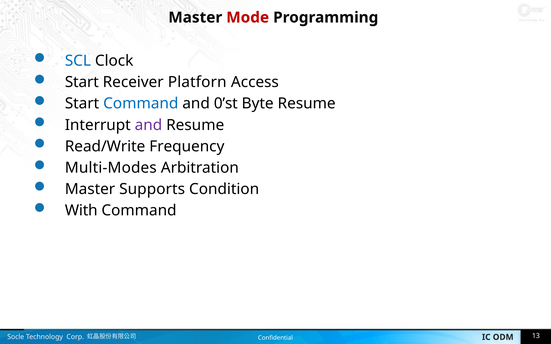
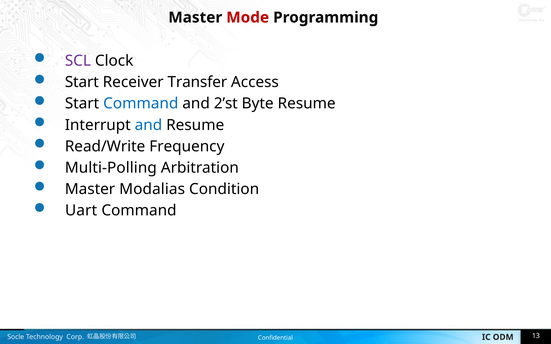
SCL colour: blue -> purple (78, 61)
Platforn: Platforn -> Transfer (197, 82)
0’st: 0’st -> 2’st (226, 104)
and colour: purple -> blue (148, 125)
Multi-Modes: Multi-Modes -> Multi-Polling (111, 168)
Supports: Supports -> Modalias (152, 189)
With: With -> Uart (81, 211)
